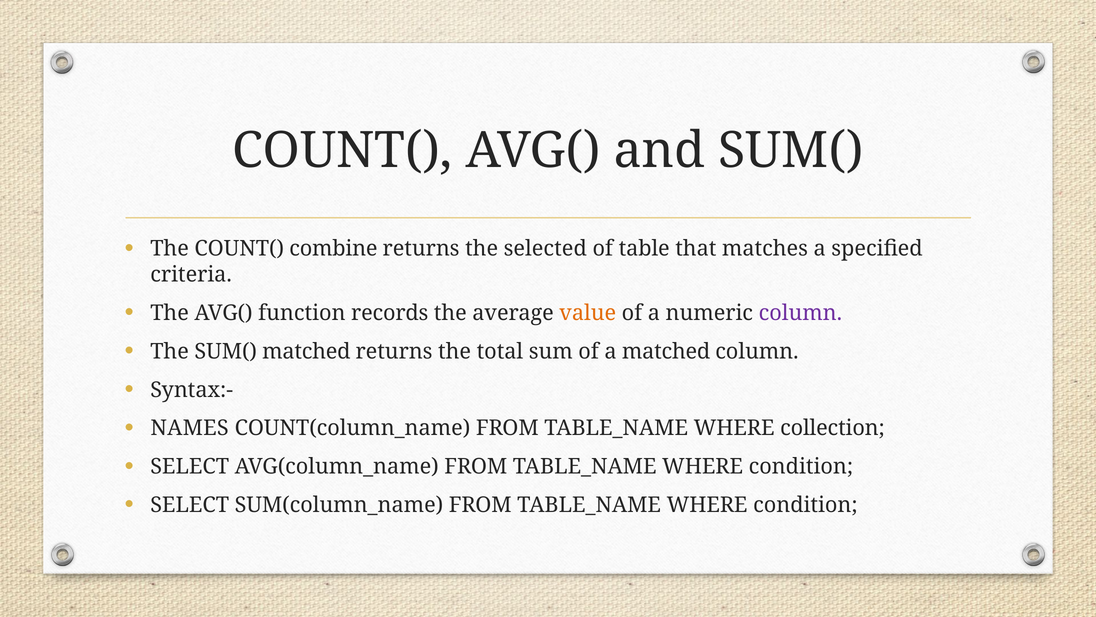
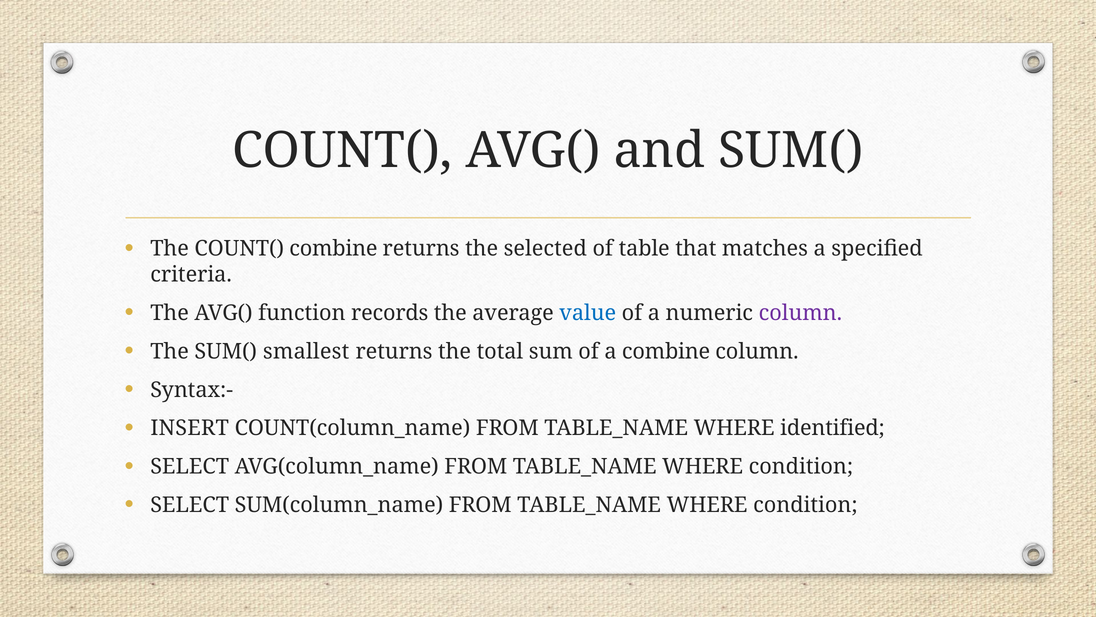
value colour: orange -> blue (588, 313)
SUM( matched: matched -> smallest (306, 351)
a matched: matched -> combine (666, 351)
NAMES: NAMES -> INSERT (190, 428)
collection: collection -> identified (832, 428)
